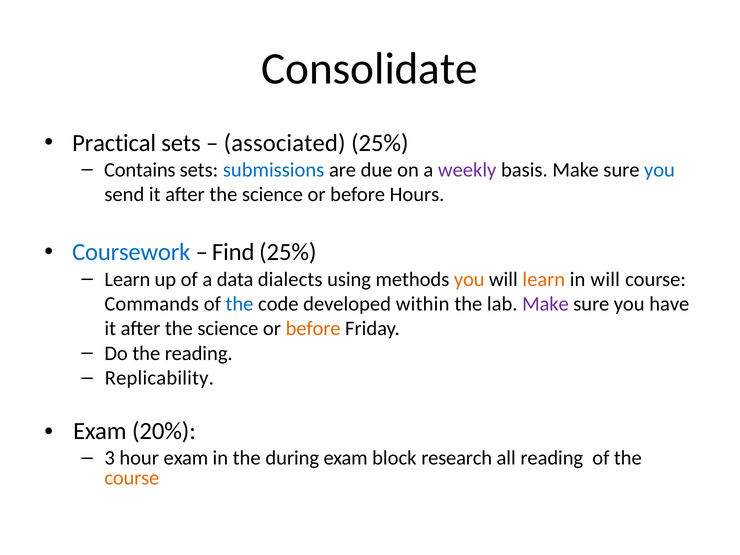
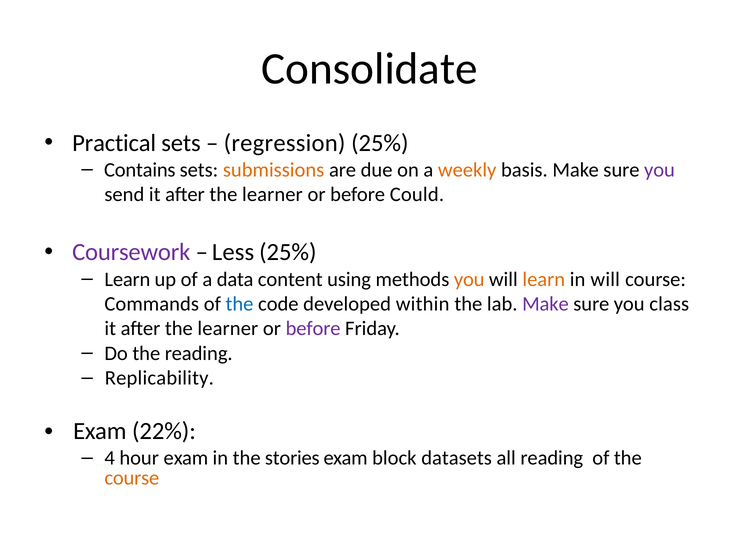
associated: associated -> regression (285, 143)
submissions colour: blue -> orange (274, 170)
weekly colour: purple -> orange (467, 170)
you colour: blue -> purple (659, 170)
science: science -> learner (272, 195)
Hours: Hours -> Could (417, 195)
Coursework colour: blue -> purple (131, 252)
Find: Find -> Less (233, 252)
dialects: dialects -> content (290, 279)
have: have -> class (669, 304)
science: science -> learner (228, 329)
before colour: orange -> purple (313, 329)
20%: 20% -> 22% (164, 431)
3: 3 -> 4 (110, 458)
during: during -> stories (292, 458)
research: research -> datasets (457, 458)
